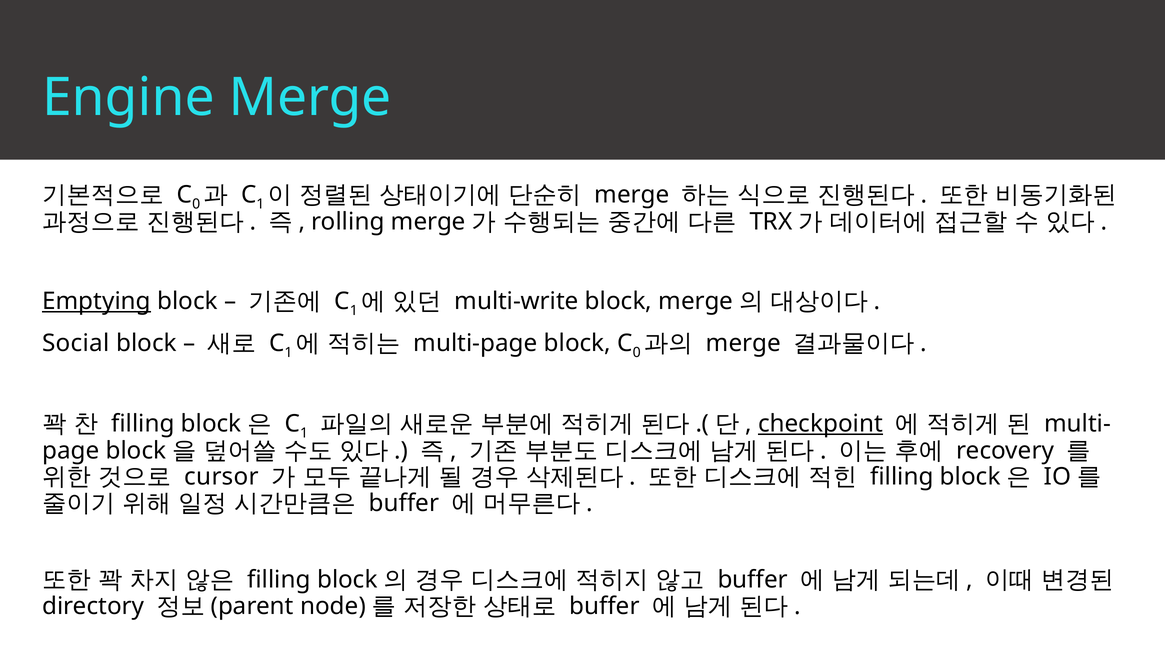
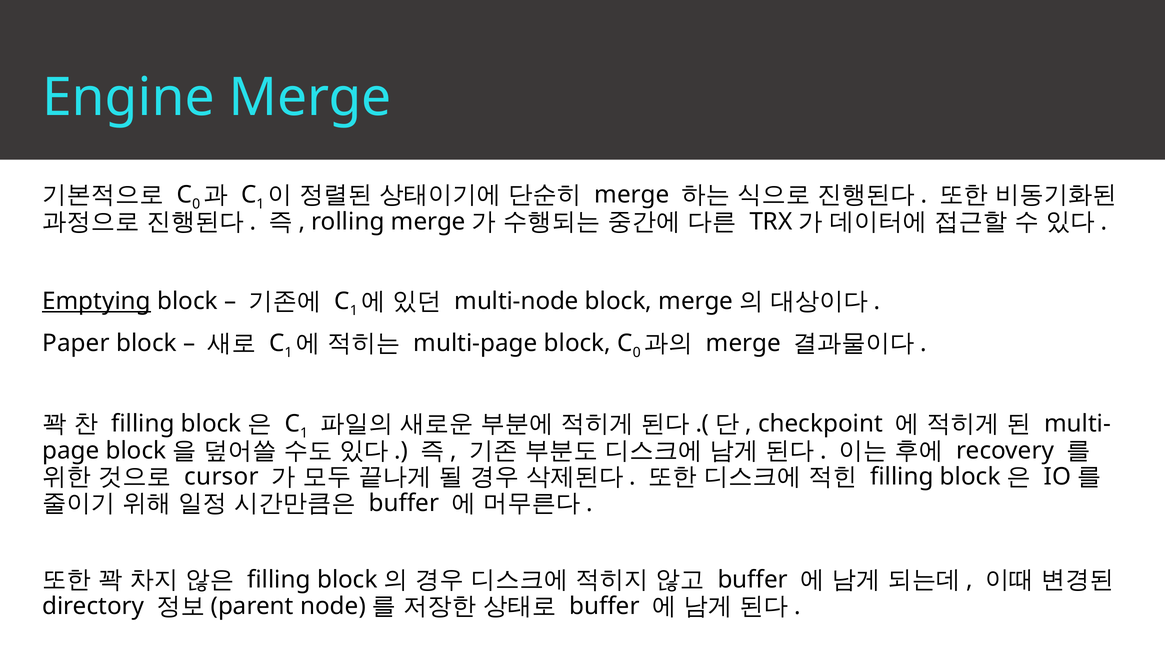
multi-write: multi-write -> multi-node (517, 301)
Social: Social -> Paper (76, 343)
checkpoint underline: present -> none (820, 424)
